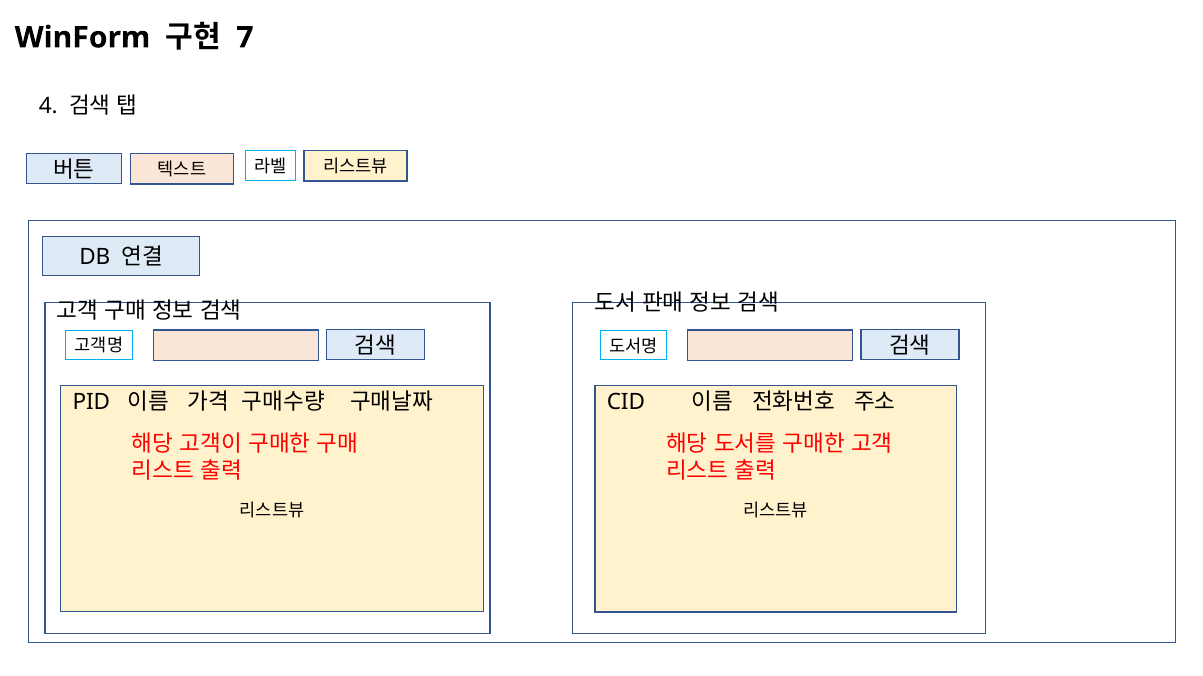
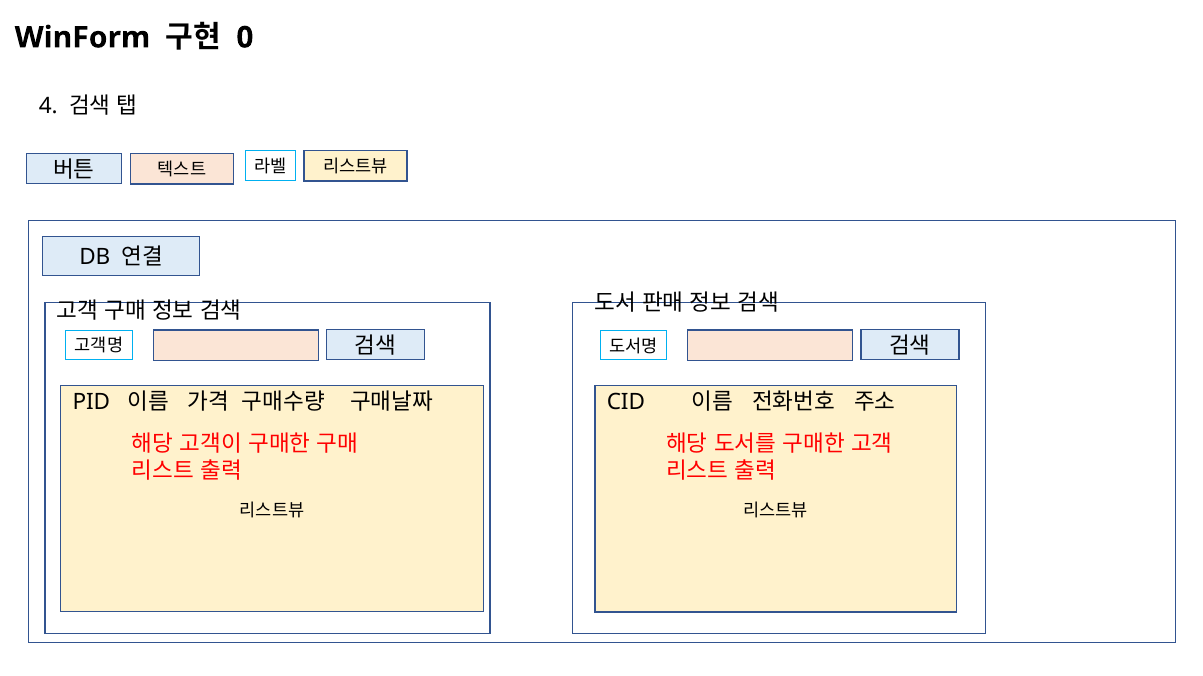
7: 7 -> 0 (245, 38)
